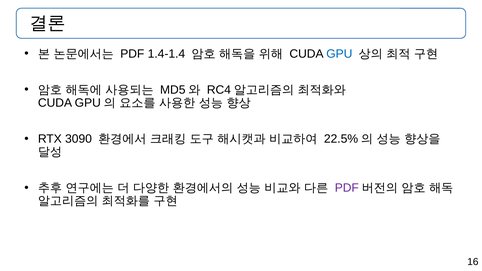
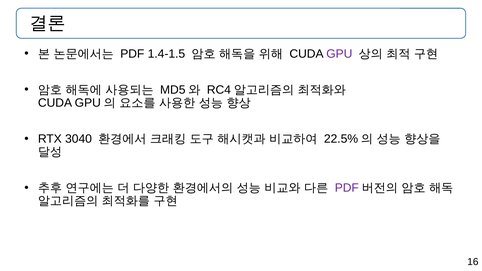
1.4-1.4: 1.4-1.4 -> 1.4-1.5 (166, 54)
GPU colour: blue -> purple (339, 54)
3090: 3090 -> 3040 (79, 139)
